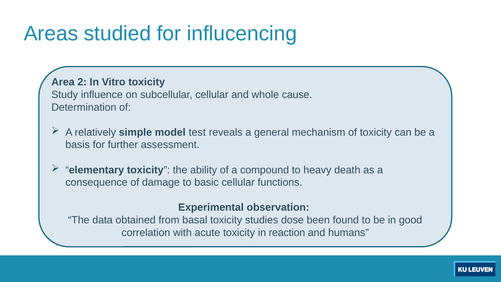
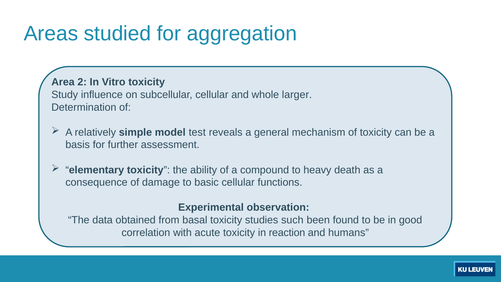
influcencing: influcencing -> aggregation (242, 34)
cause: cause -> larger (297, 95)
dose: dose -> such (292, 220)
